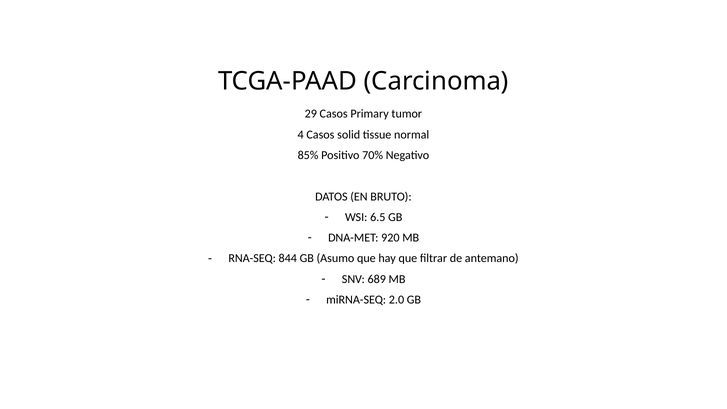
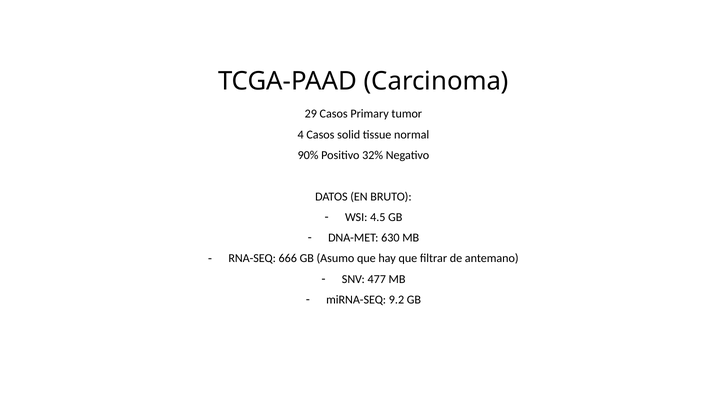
85%: 85% -> 90% (308, 155)
70%: 70% -> 32% (373, 155)
6.5: 6.5 -> 4.5 (378, 217)
920: 920 -> 630 (390, 238)
844: 844 -> 666 (288, 258)
689: 689 -> 477 (377, 279)
2.0: 2.0 -> 9.2 (396, 300)
